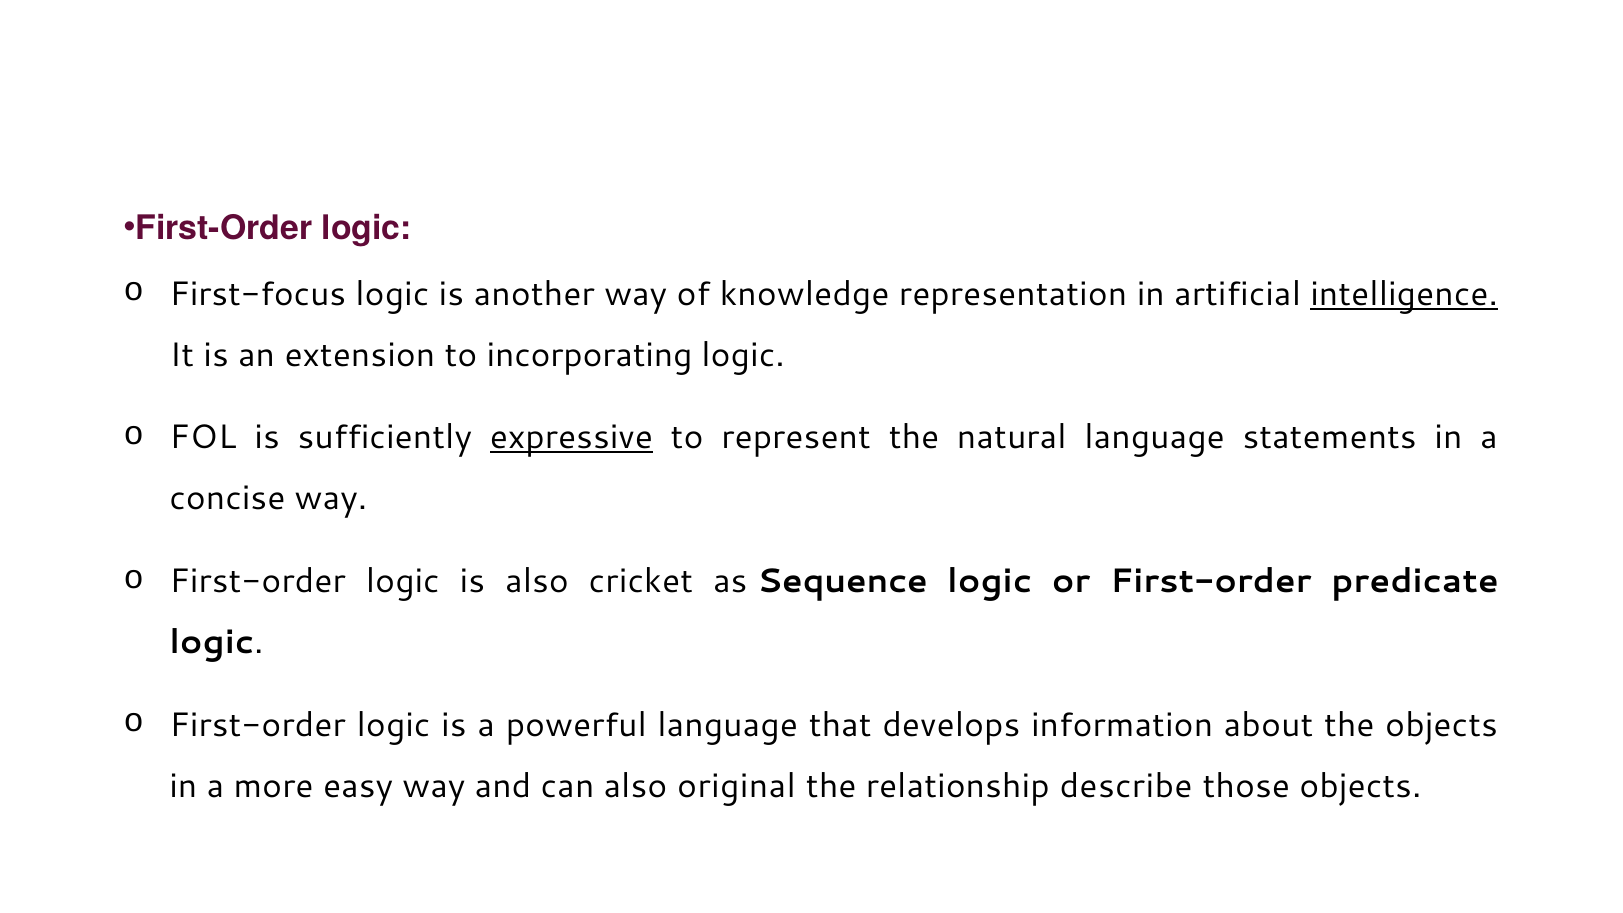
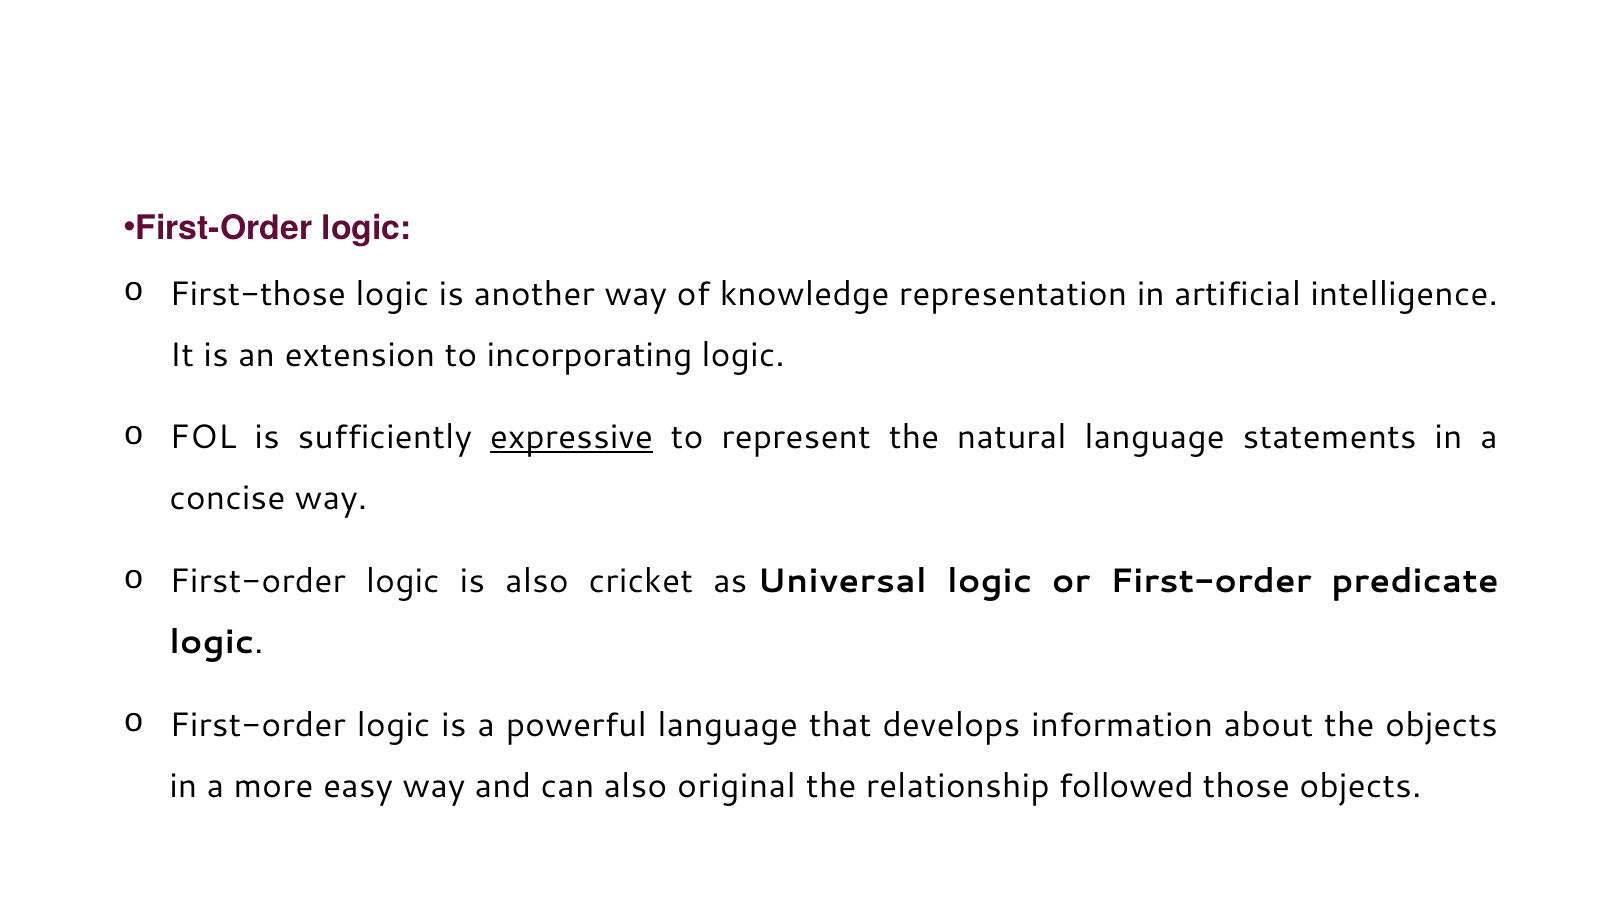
First-focus: First-focus -> First-those (258, 294)
intelligence underline: present -> none (1404, 294)
Sequence: Sequence -> Universal (842, 581)
describe: describe -> followed (1126, 786)
